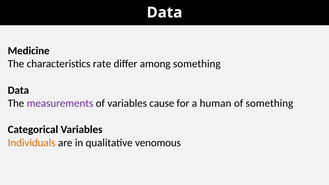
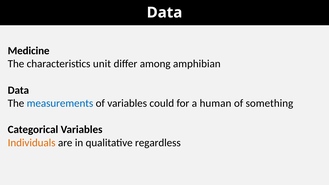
rate: rate -> unit (102, 64)
among something: something -> amphibian (197, 64)
measurements colour: purple -> blue (60, 103)
cause: cause -> could (162, 103)
venomous: venomous -> regardless (158, 143)
